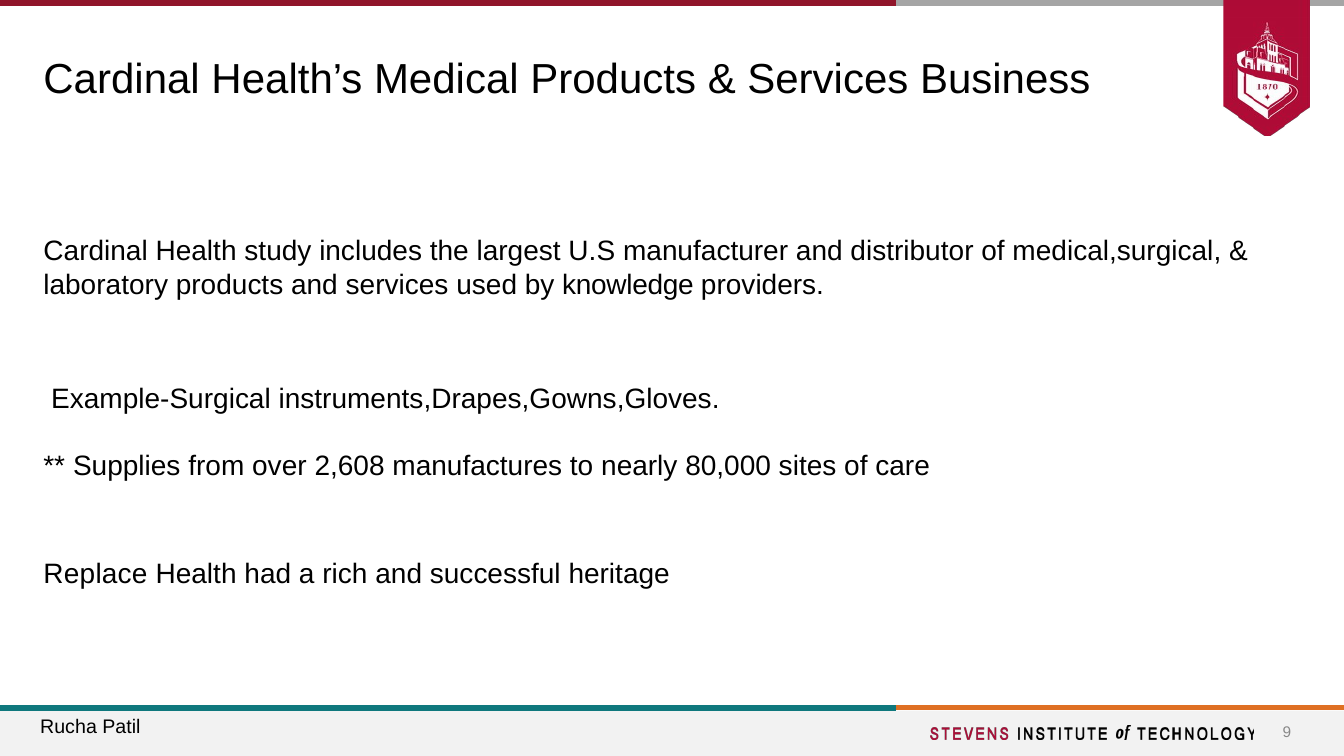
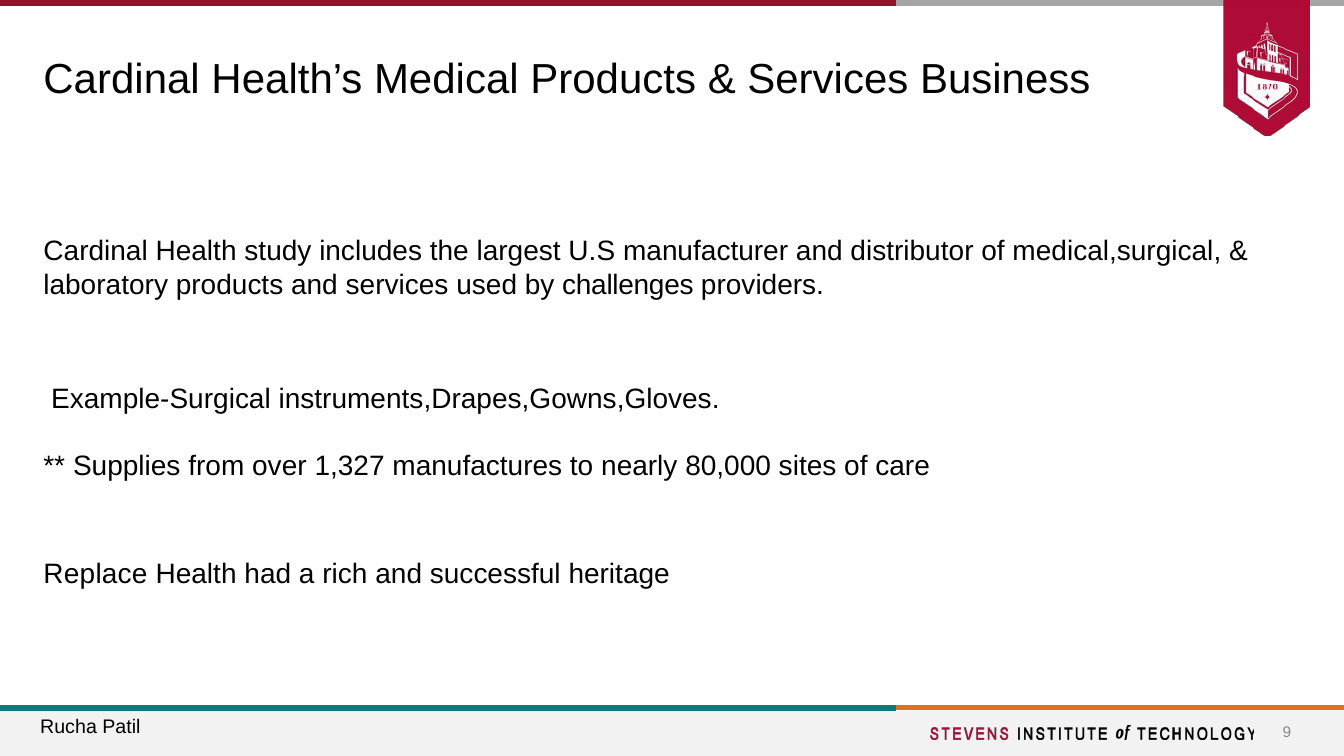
knowledge: knowledge -> challenges (628, 285)
2,608: 2,608 -> 1,327 (350, 466)
